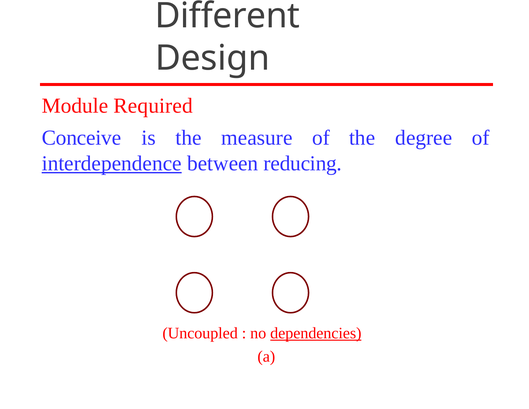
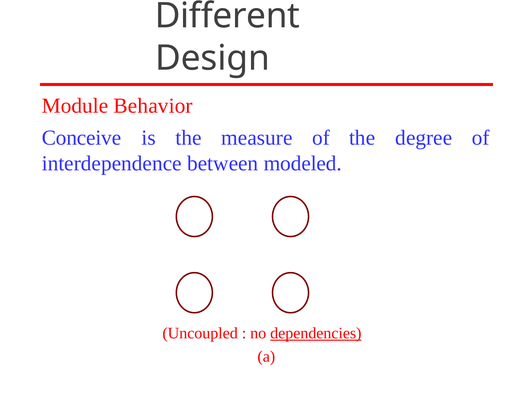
Required: Required -> Behavior (153, 106)
interdependence underline: present -> none (112, 163)
reducing: reducing -> modeled (303, 163)
